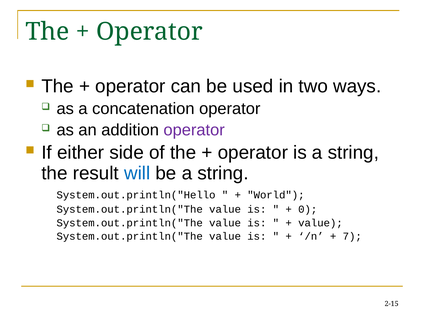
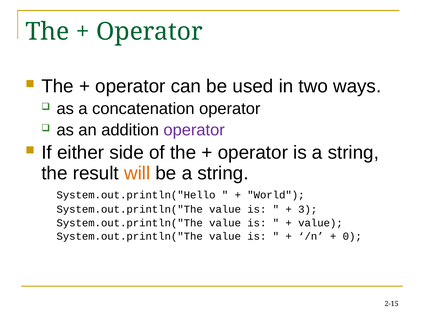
will colour: blue -> orange (137, 173)
0: 0 -> 3 (308, 209)
7: 7 -> 0 (352, 236)
